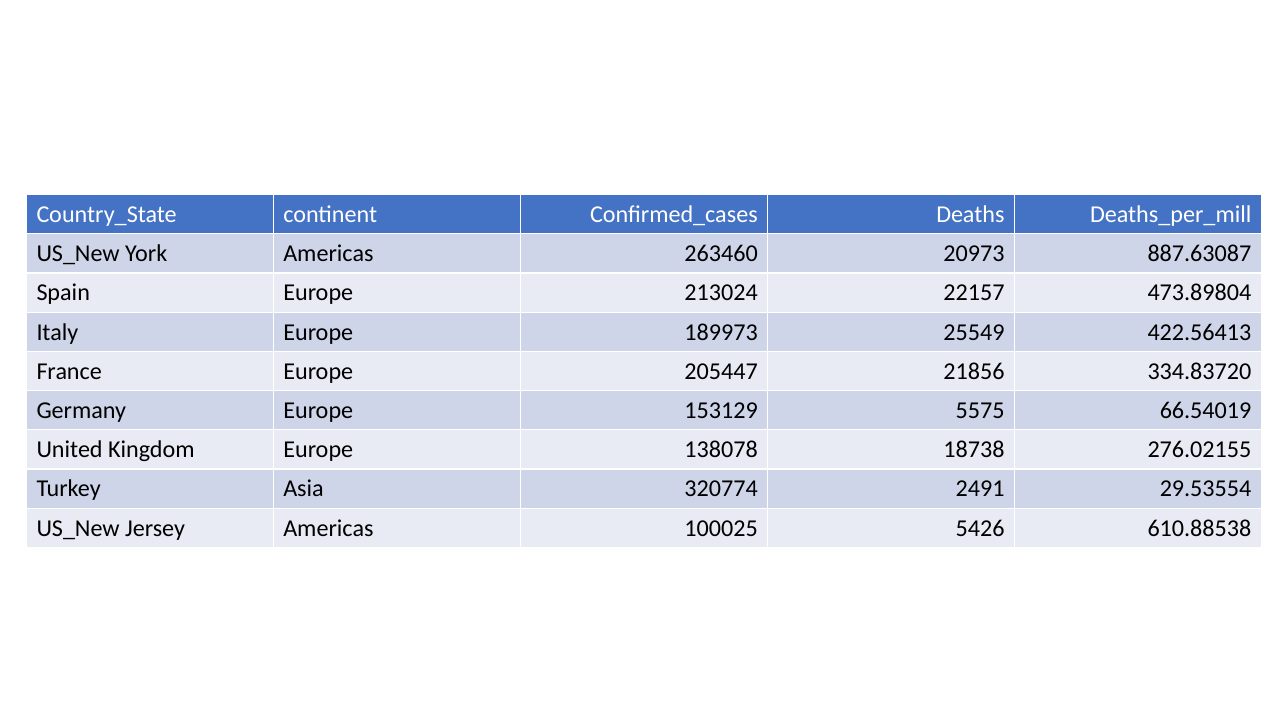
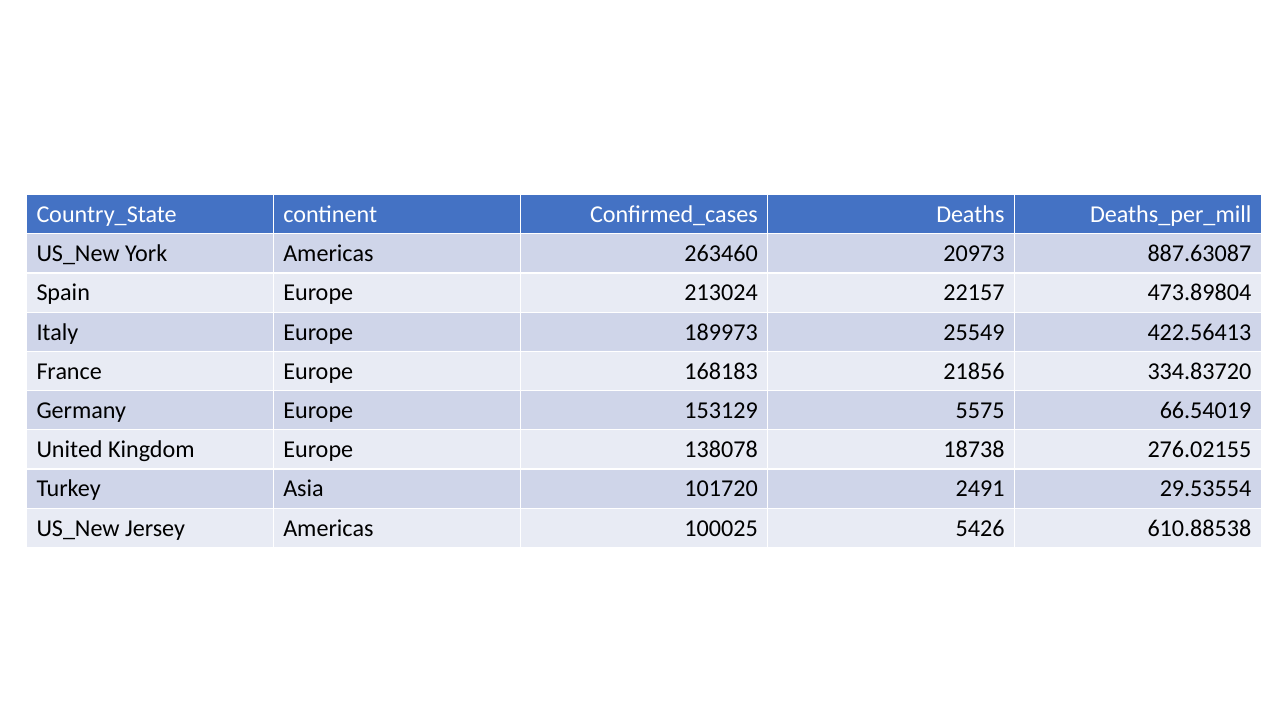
205447: 205447 -> 168183 (721, 371)
320774: 320774 -> 101720 (721, 489)
